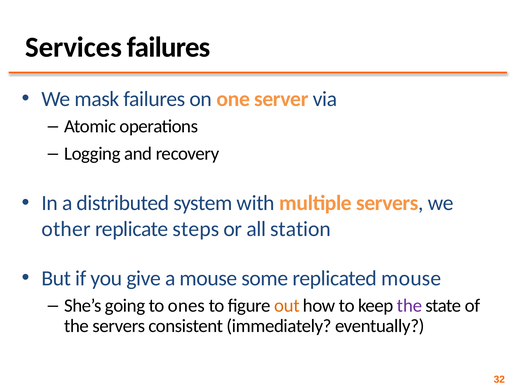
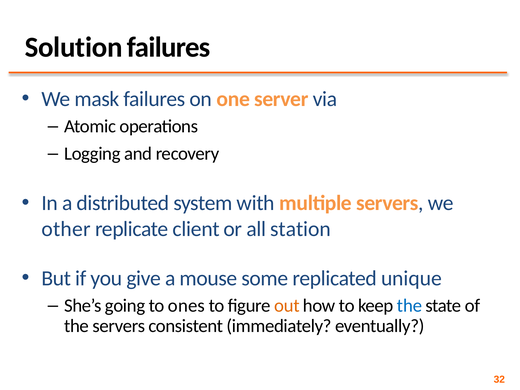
Services: Services -> Solution (74, 47)
steps: steps -> client (196, 229)
replicated mouse: mouse -> unique (411, 278)
the colour: purple -> blue (410, 306)
